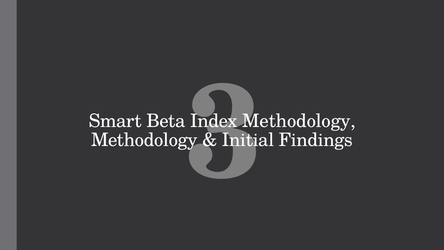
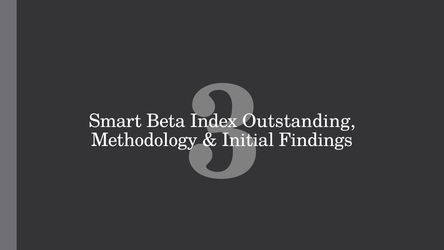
Methodology: Methodology -> Outstanding (299, 121)
